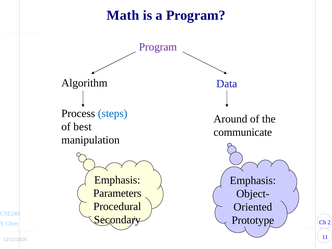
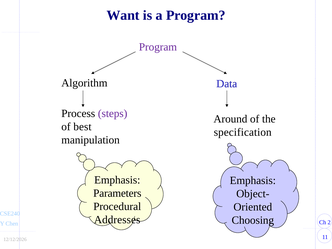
Math: Math -> Want (123, 15)
steps colour: blue -> purple (113, 113)
communicate: communicate -> specification (243, 132)
Secondary: Secondary -> Addresses (117, 220)
Prototype: Prototype -> Choosing (253, 220)
